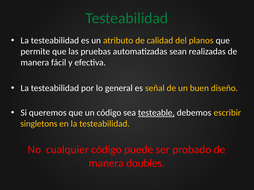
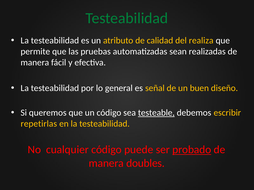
planos: planos -> realiza (201, 41)
singletons: singletons -> repetirlas (39, 124)
probado underline: none -> present (192, 150)
